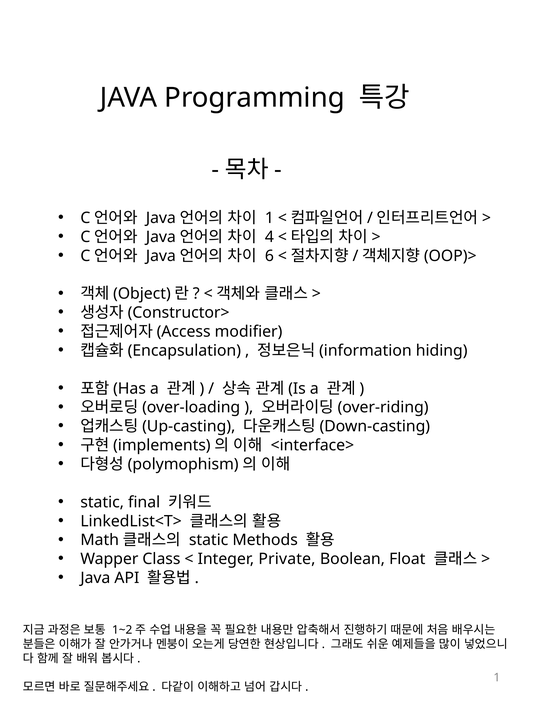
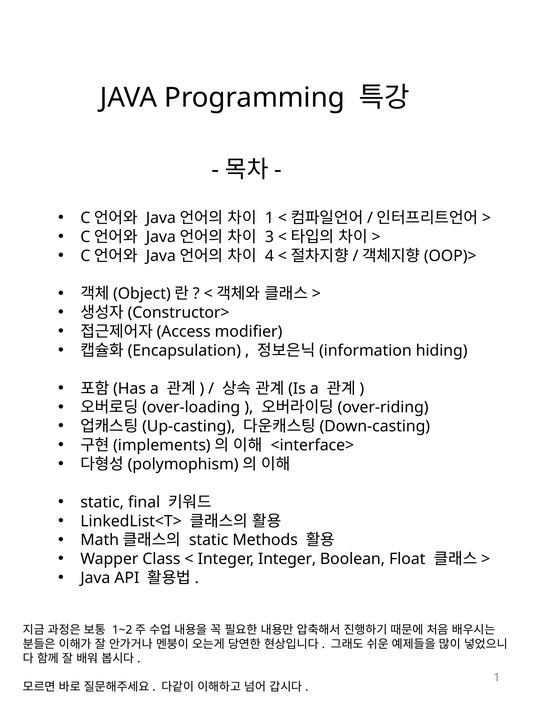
4: 4 -> 3 (269, 237)
6: 6 -> 4 (269, 256)
Integer Private: Private -> Integer (287, 560)
